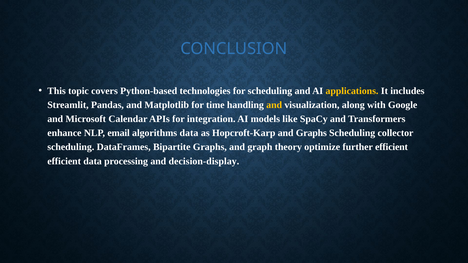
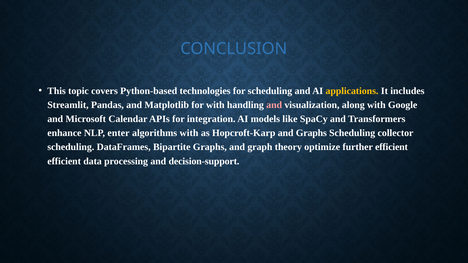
for time: time -> with (215, 105)
and colour: yellow -> pink (274, 105)
email: email -> enter (118, 133)
algorithms data: data -> with (189, 133)
decision-display: decision-display -> decision-support (204, 161)
